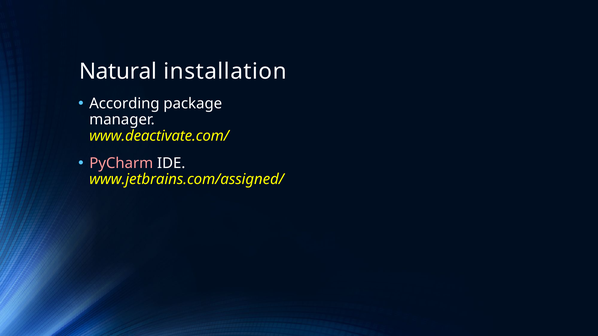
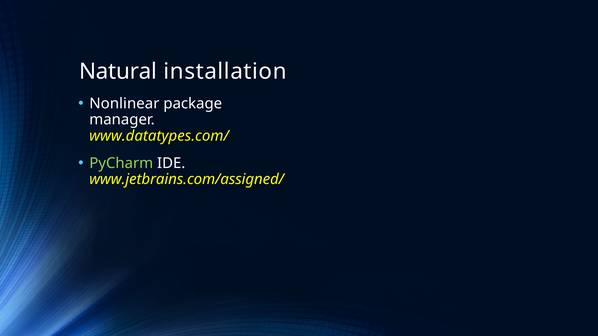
According: According -> Nonlinear (124, 104)
www.deactivate.com/: www.deactivate.com/ -> www.datatypes.com/ (159, 136)
PyCharm colour: pink -> light green (121, 163)
